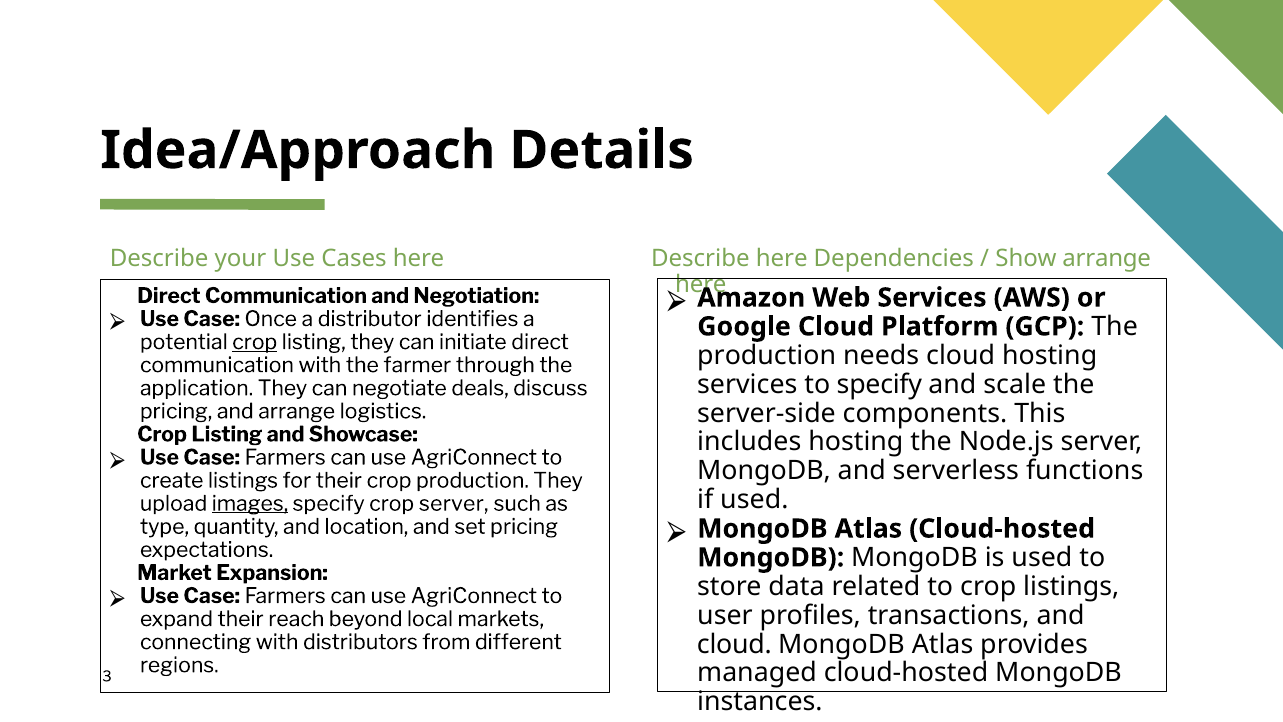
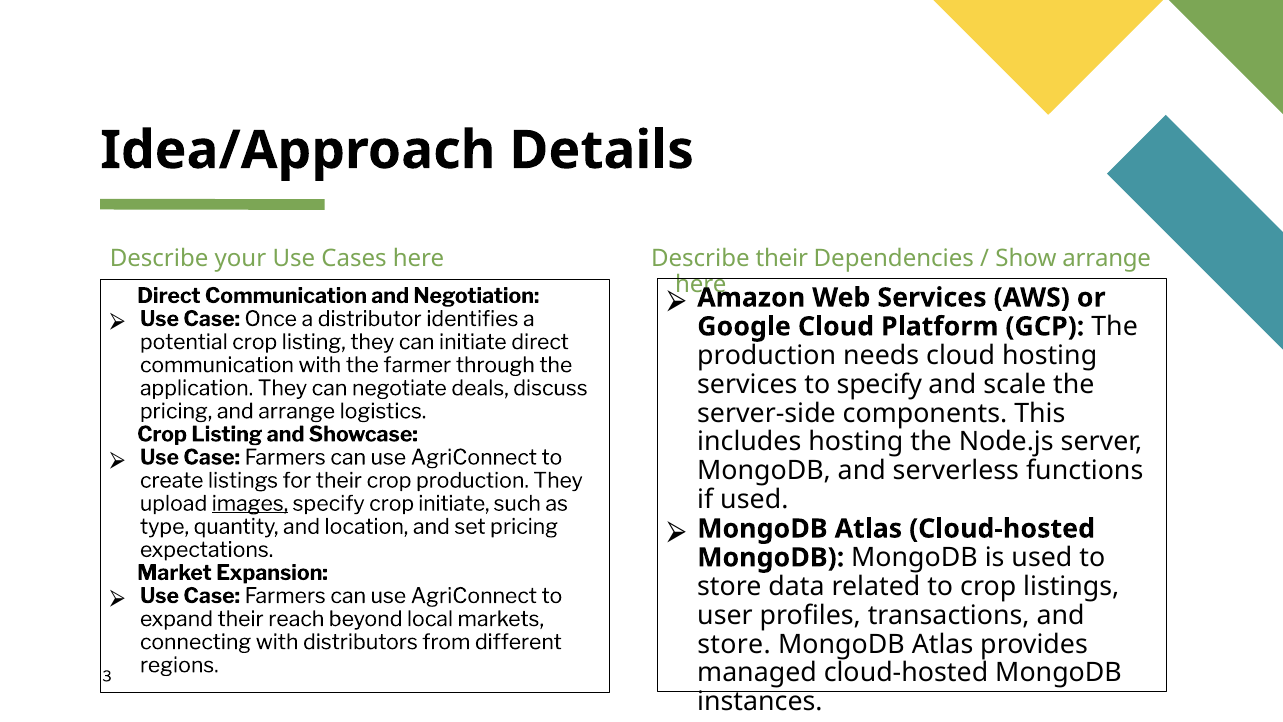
Describe here: here -> their (782, 258)
crop underline: present -> none (255, 342)
crop server: server -> initiate (454, 503)
cloud: cloud -> store (734, 644)
